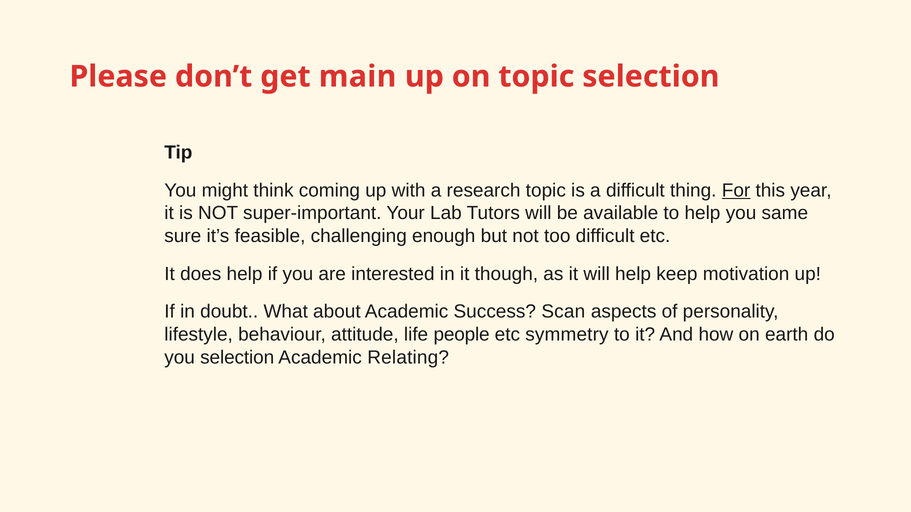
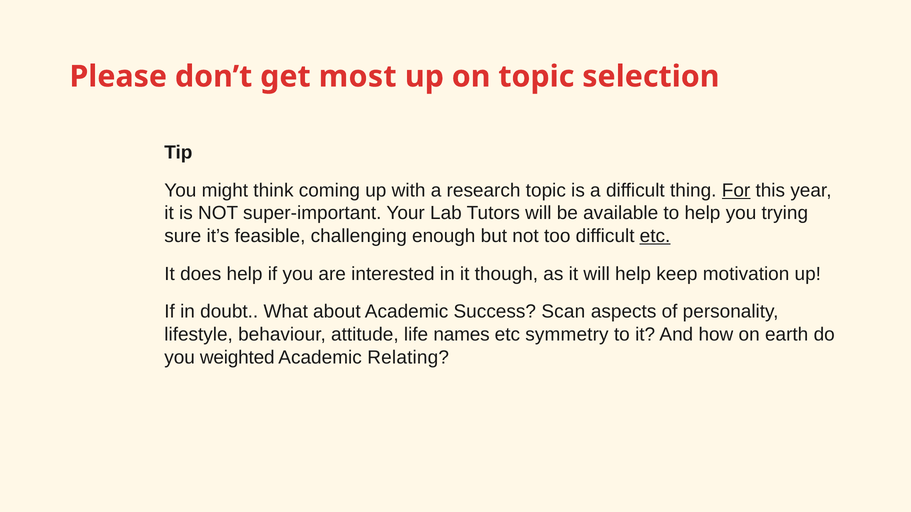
main: main -> most (358, 77)
same: same -> trying (785, 213)
etc underline: none -> present (655, 236)
people: people -> names (462, 335)
you selection: selection -> weighted (237, 358)
